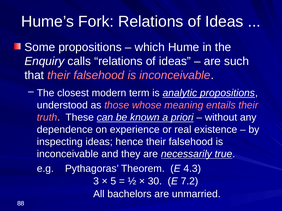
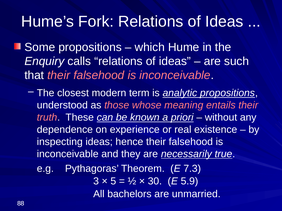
4.3: 4.3 -> 7.3 (192, 169)
7.2: 7.2 -> 5.9 (189, 182)
